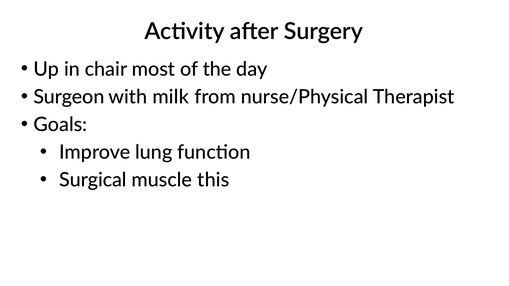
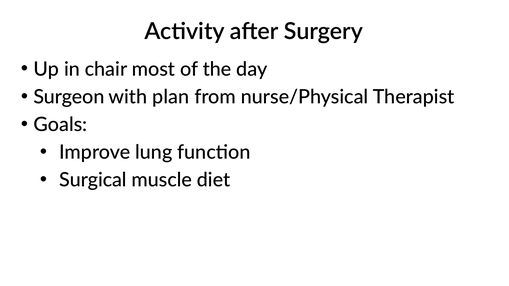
milk: milk -> plan (171, 97)
this: this -> diet (214, 180)
